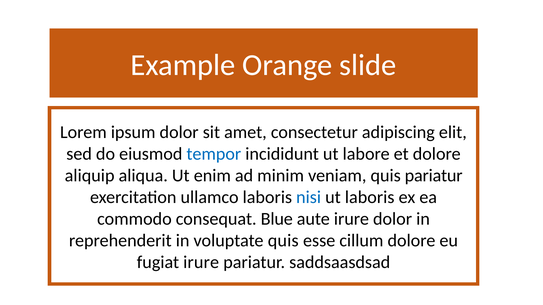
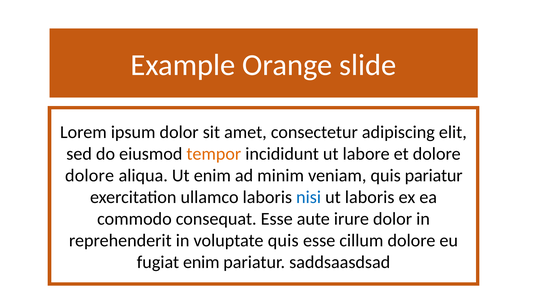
tempor colour: blue -> orange (214, 154)
aliquip: aliquip -> dolore (90, 176)
consequat Blue: Blue -> Esse (277, 219)
fugiat irure: irure -> enim (201, 263)
